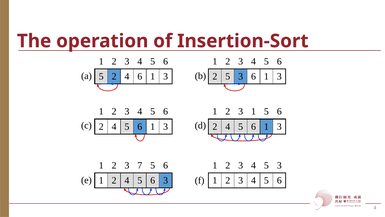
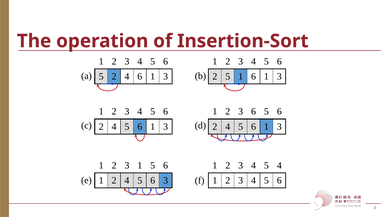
2 5 3: 3 -> 1 (241, 76)
2 3 1: 1 -> 6 (254, 111)
2 3 7: 7 -> 1 (140, 165)
4 5 3: 3 -> 4 (279, 165)
